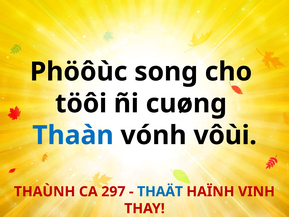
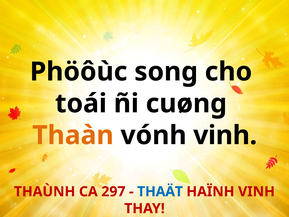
töôi: töôi -> toái (81, 103)
Thaàn colour: blue -> orange (73, 135)
vónh vôùi: vôùi -> vinh (225, 135)
